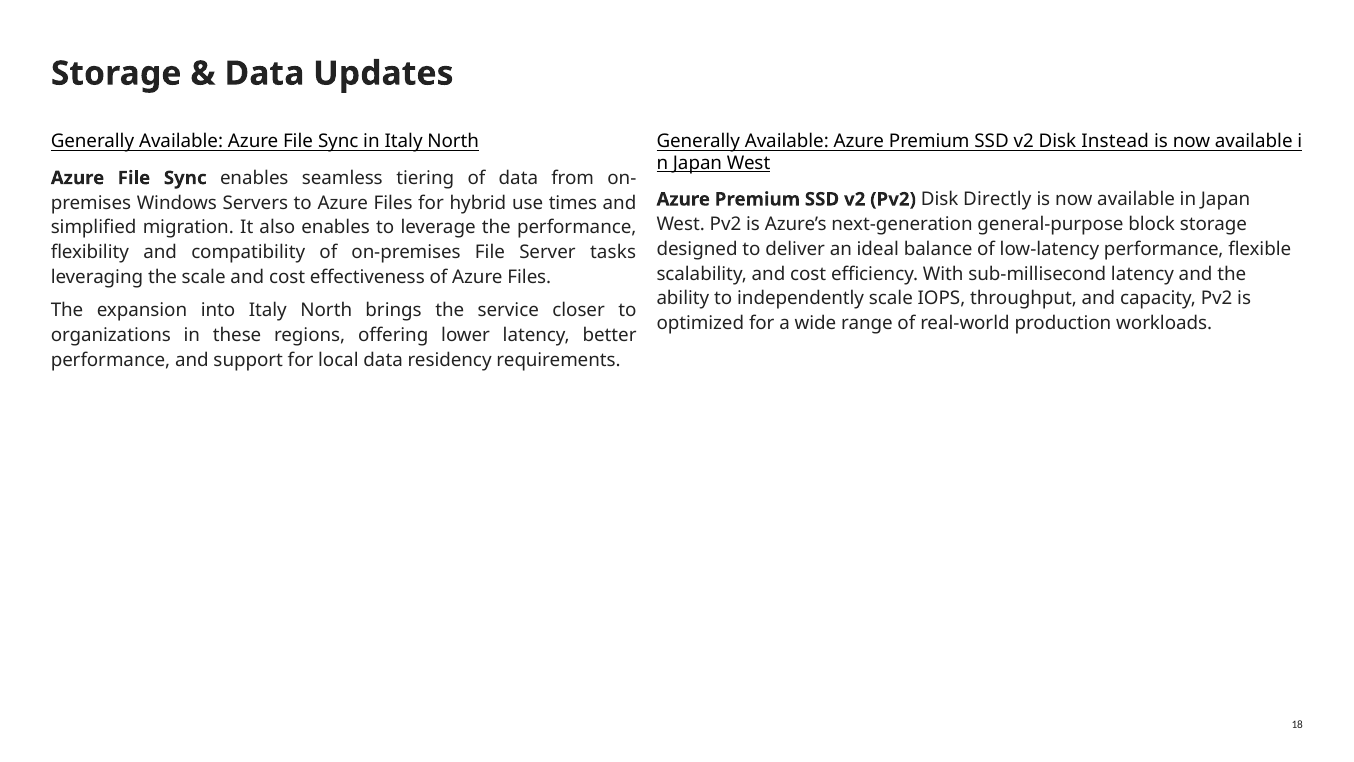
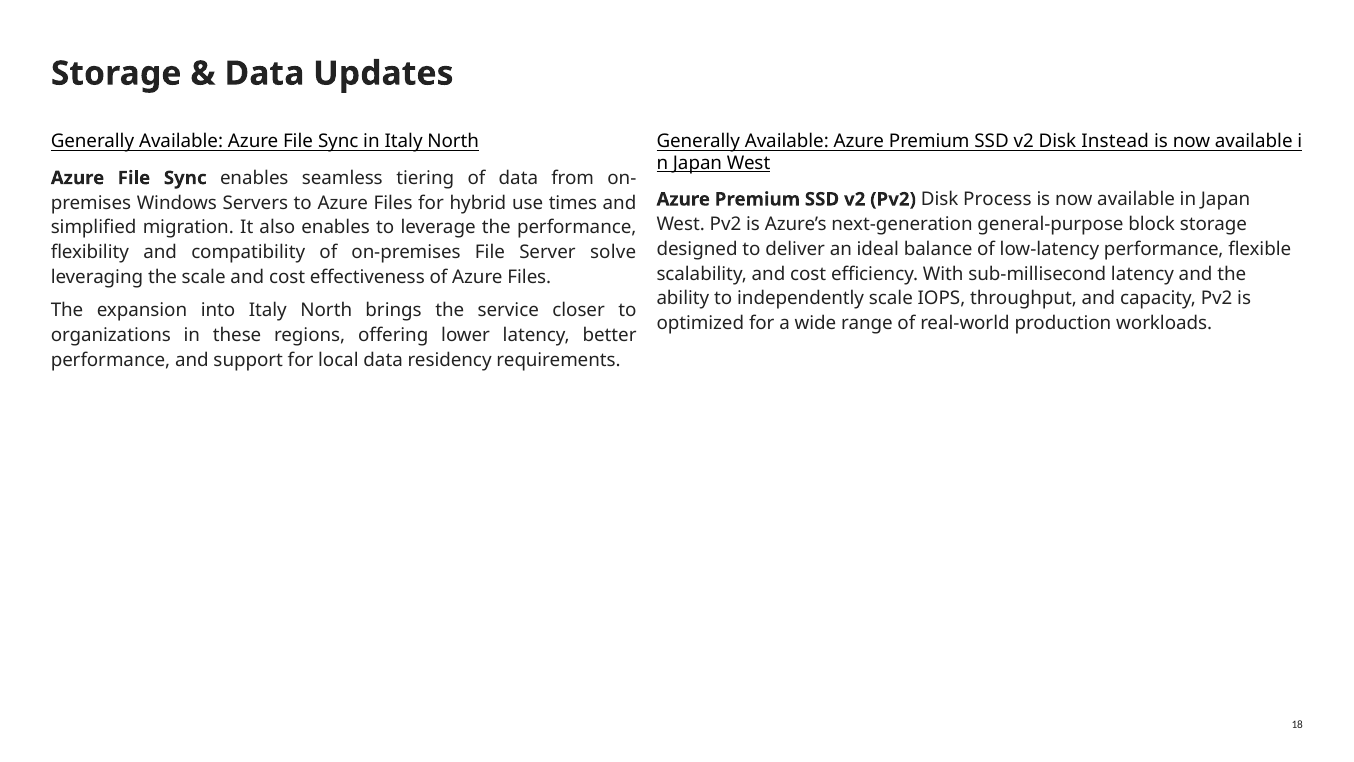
Directly: Directly -> Process (997, 199)
tasks: tasks -> solve (613, 252)
